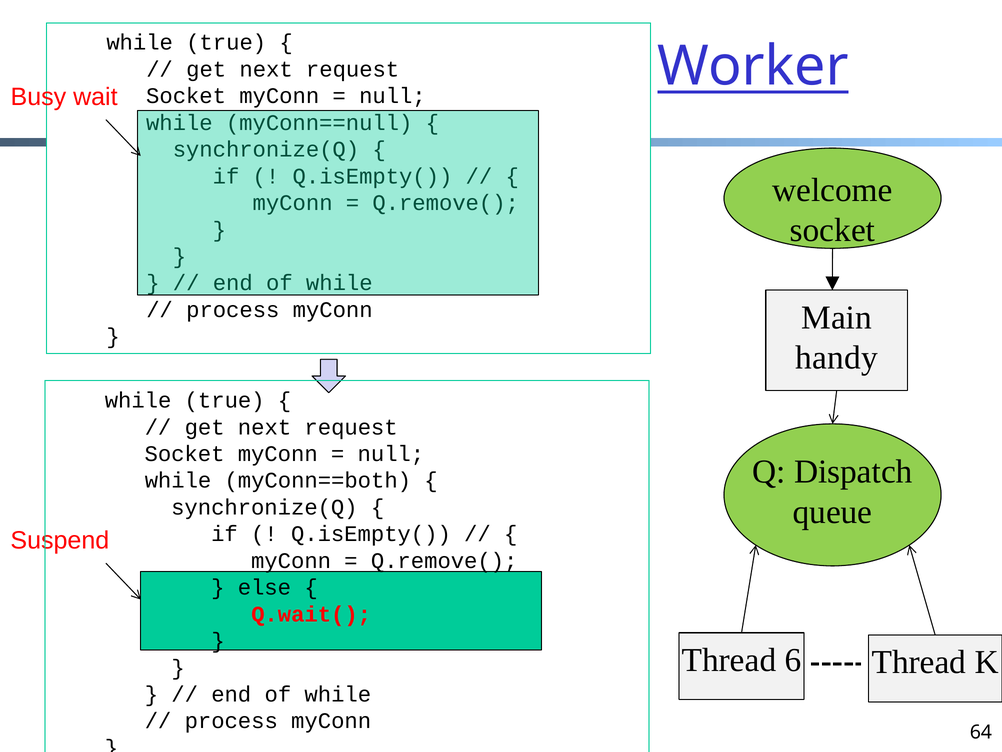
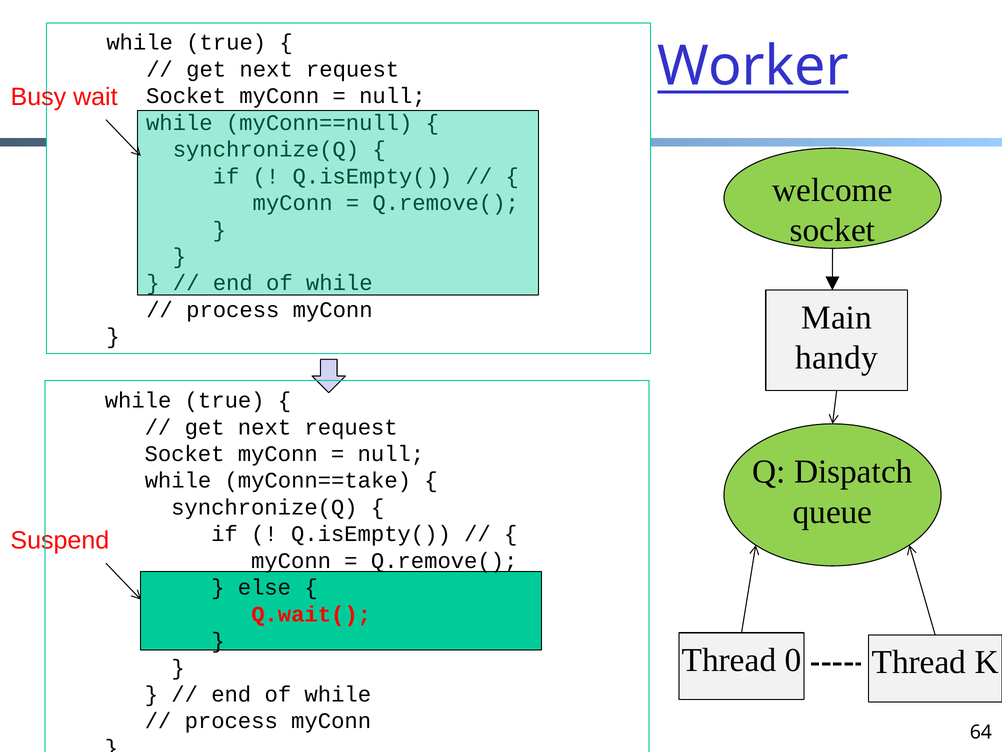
myConn==both: myConn==both -> myConn==take (318, 480)
6: 6 -> 0 (793, 660)
